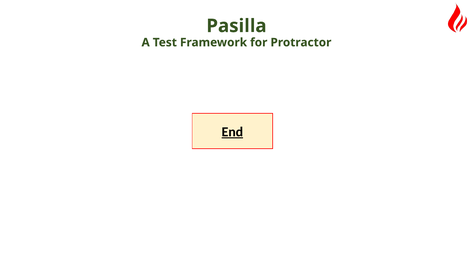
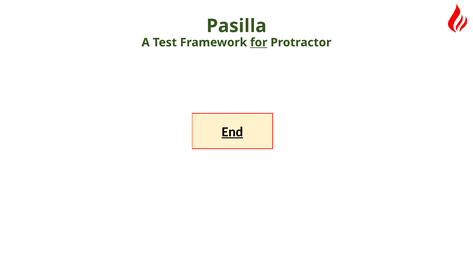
for underline: none -> present (259, 42)
